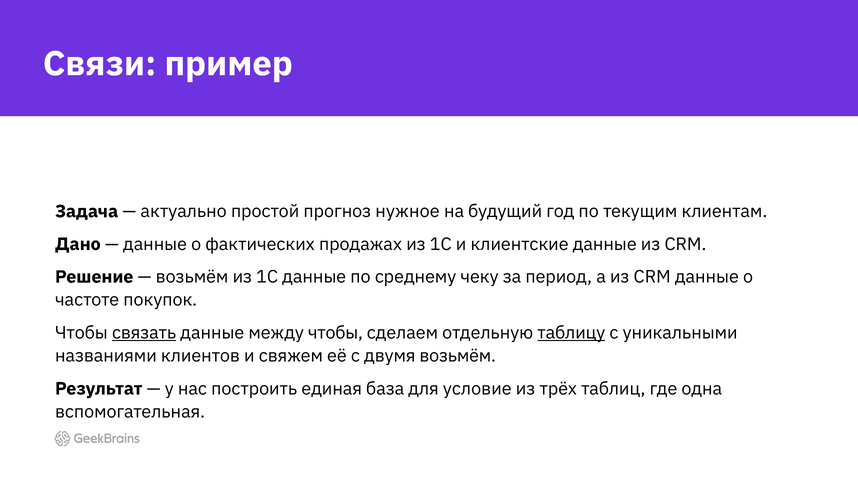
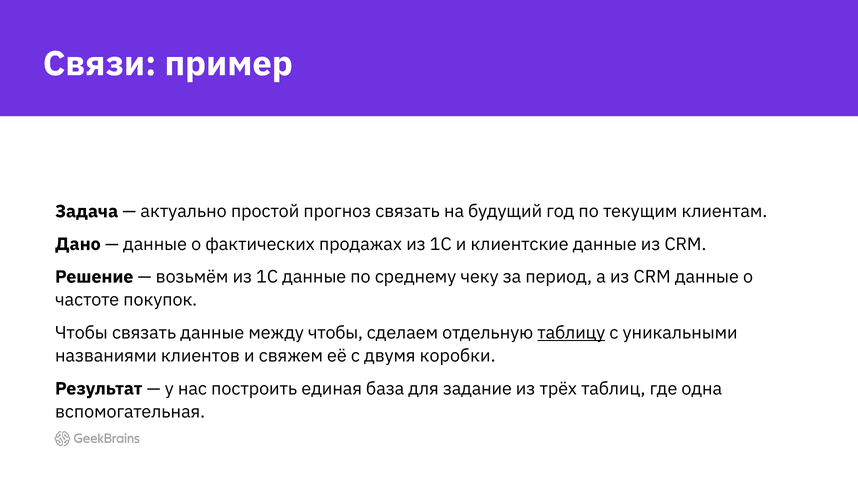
прогноз нужное: нужное -> связать (408, 211)
связать underline: present -> none (144, 333)
двумя возьмём: возьмём -> коробки (458, 356)
условие: условие -> задание (477, 388)
